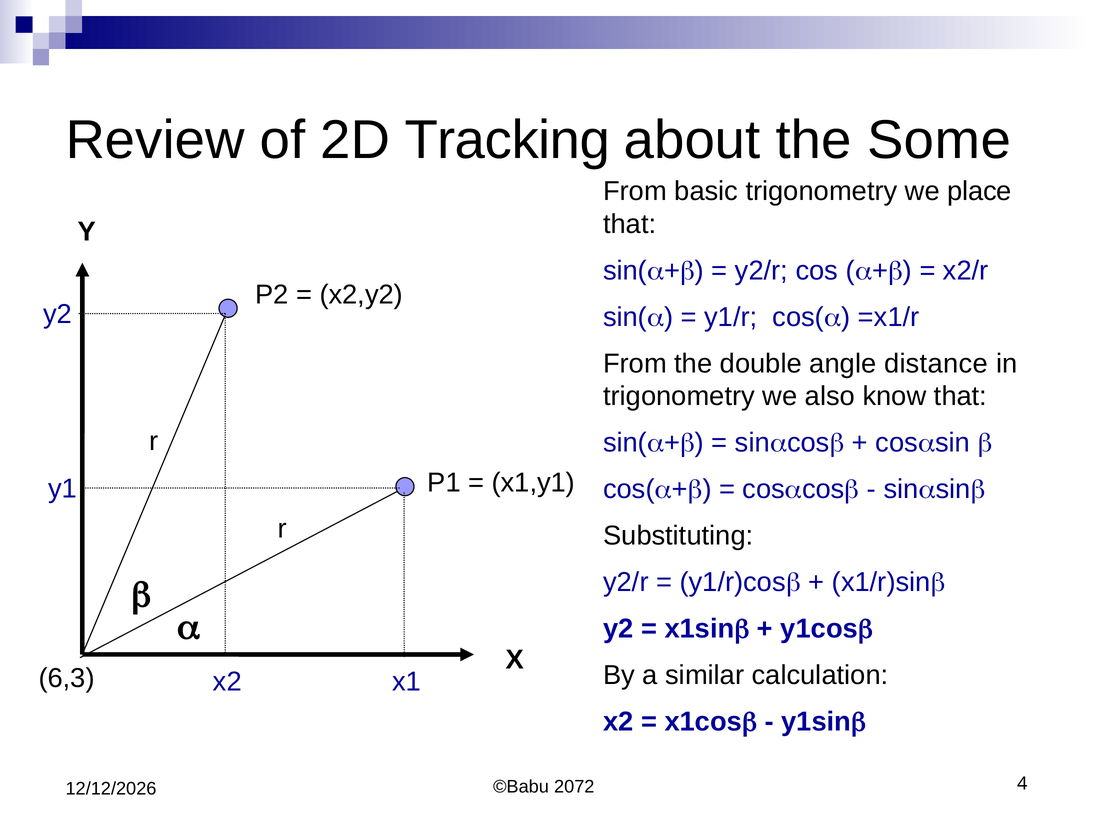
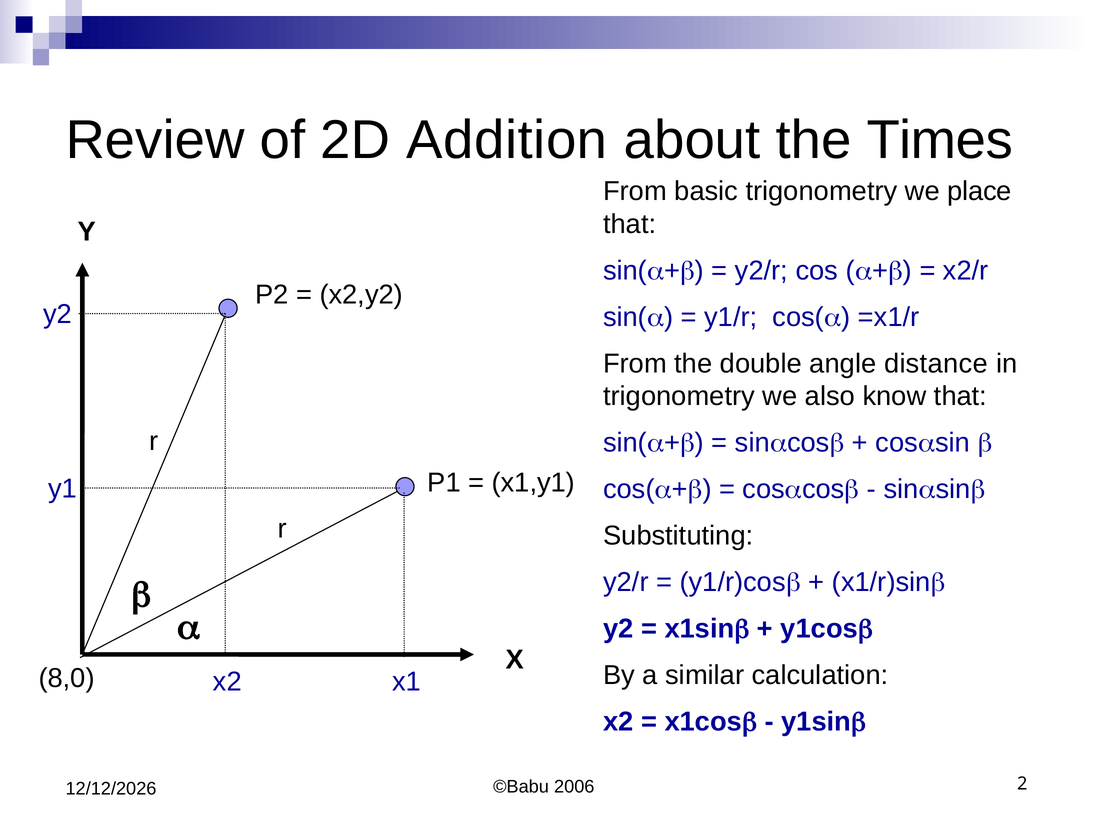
Tracking: Tracking -> Addition (507, 140)
Some: Some -> Times (940, 140)
6,3: 6,3 -> 8,0 (67, 678)
2072: 2072 -> 2006 (574, 786)
4: 4 -> 2 (1022, 783)
